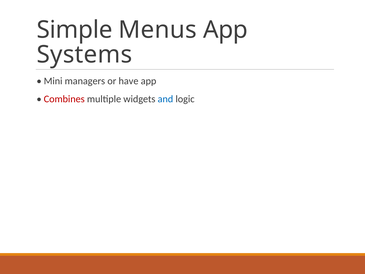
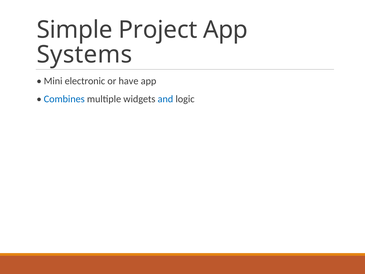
Menus: Menus -> Project (158, 30)
managers: managers -> electronic (85, 81)
Combines colour: red -> blue (64, 99)
